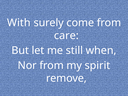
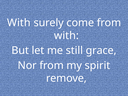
care: care -> with (66, 36)
when: when -> grace (101, 50)
